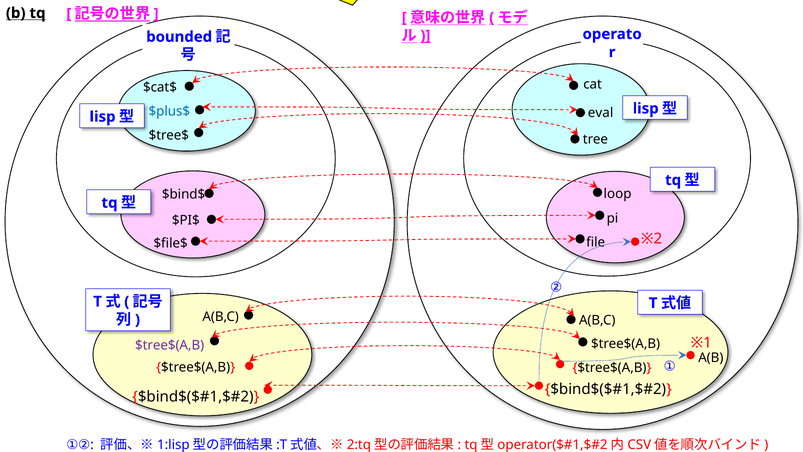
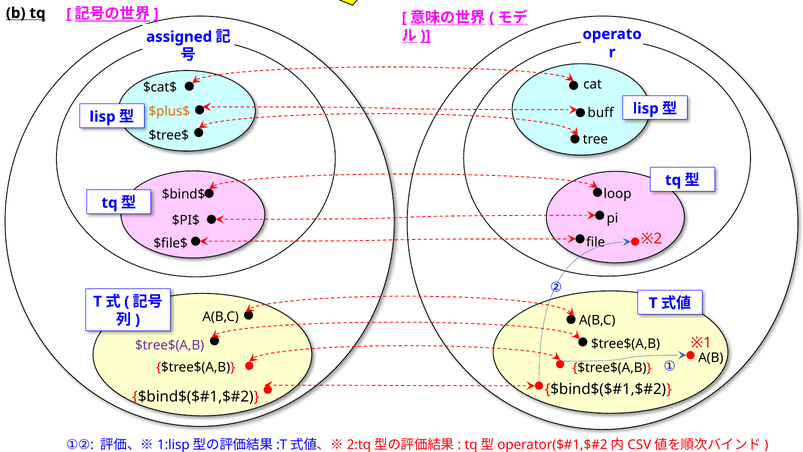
bounded: bounded -> assigned (179, 37)
$plus$ colour: blue -> orange (169, 111)
eval: eval -> buff (601, 113)
